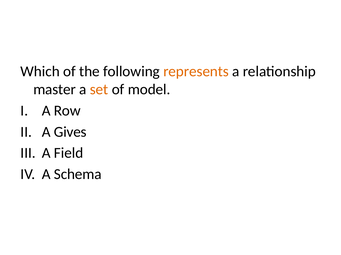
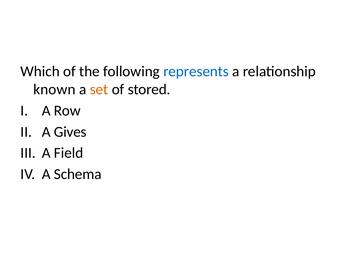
represents colour: orange -> blue (196, 72)
master: master -> known (54, 90)
model: model -> stored (149, 90)
